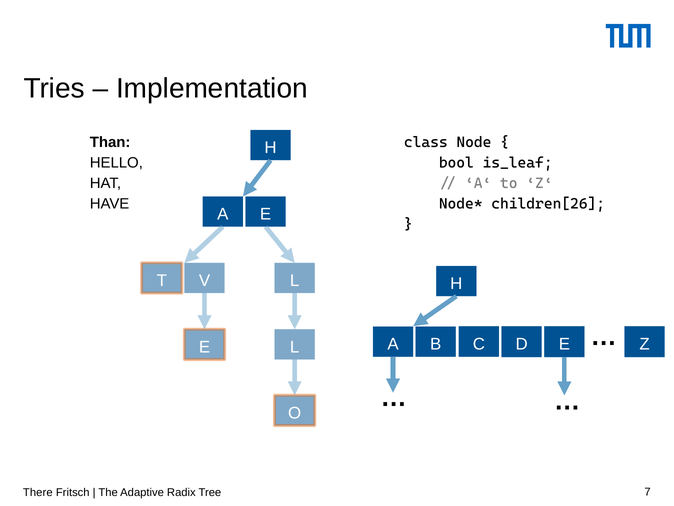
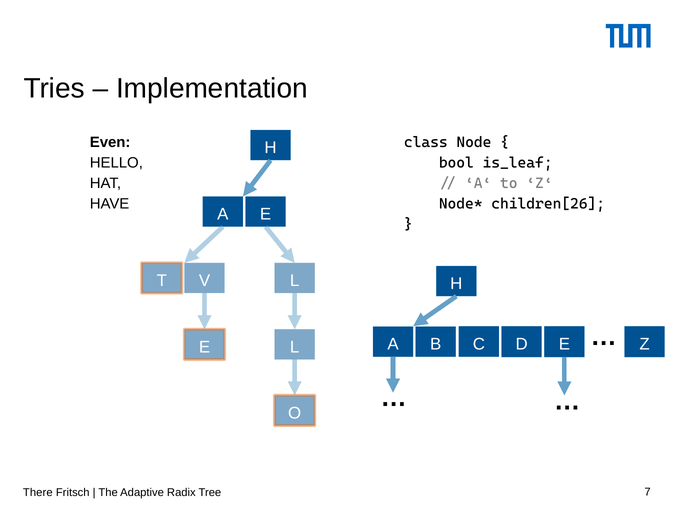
Than: Than -> Even (110, 142)
